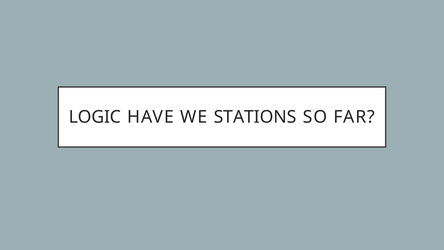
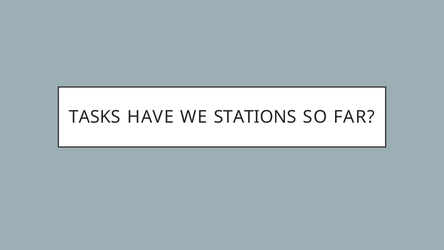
LOGIC: LOGIC -> TASKS (95, 117)
